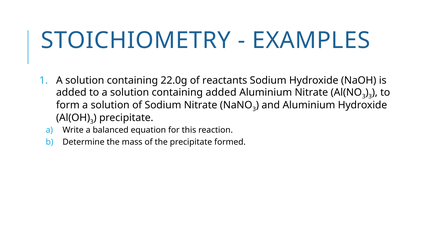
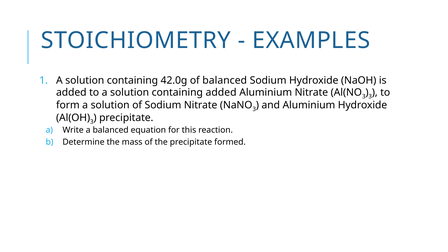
22.0g: 22.0g -> 42.0g (174, 80)
of reactants: reactants -> balanced (225, 80)
